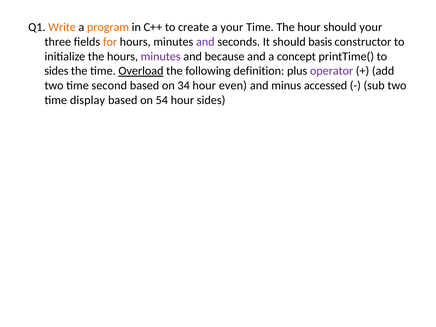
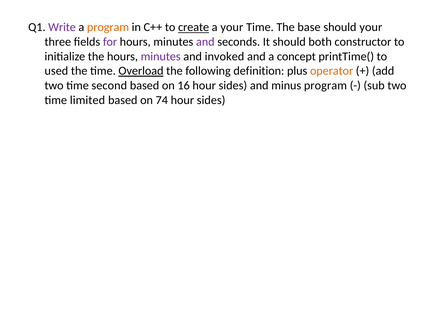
Write colour: orange -> purple (62, 27)
create underline: none -> present (194, 27)
The hour: hour -> base (309, 27)
for colour: orange -> purple (110, 42)
basis: basis -> both (320, 42)
because: because -> invoked (224, 56)
sides: sides -> used (56, 71)
operator colour: purple -> orange (332, 71)
34: 34 -> 16 (184, 85)
even: even -> sides (233, 85)
minus accessed: accessed -> program (325, 85)
display: display -> limited (87, 100)
54: 54 -> 74 (162, 100)
